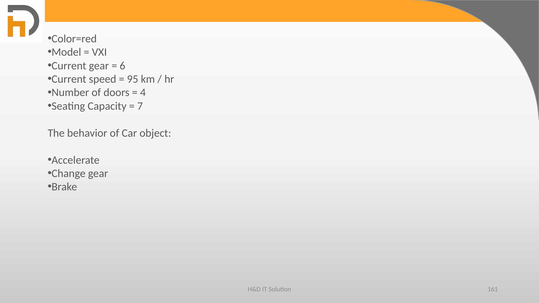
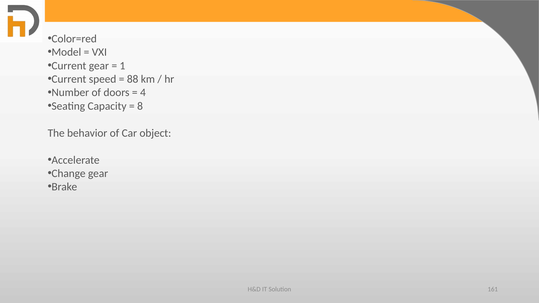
6: 6 -> 1 (122, 66)
95: 95 -> 88 (133, 79)
7: 7 -> 8 (140, 106)
